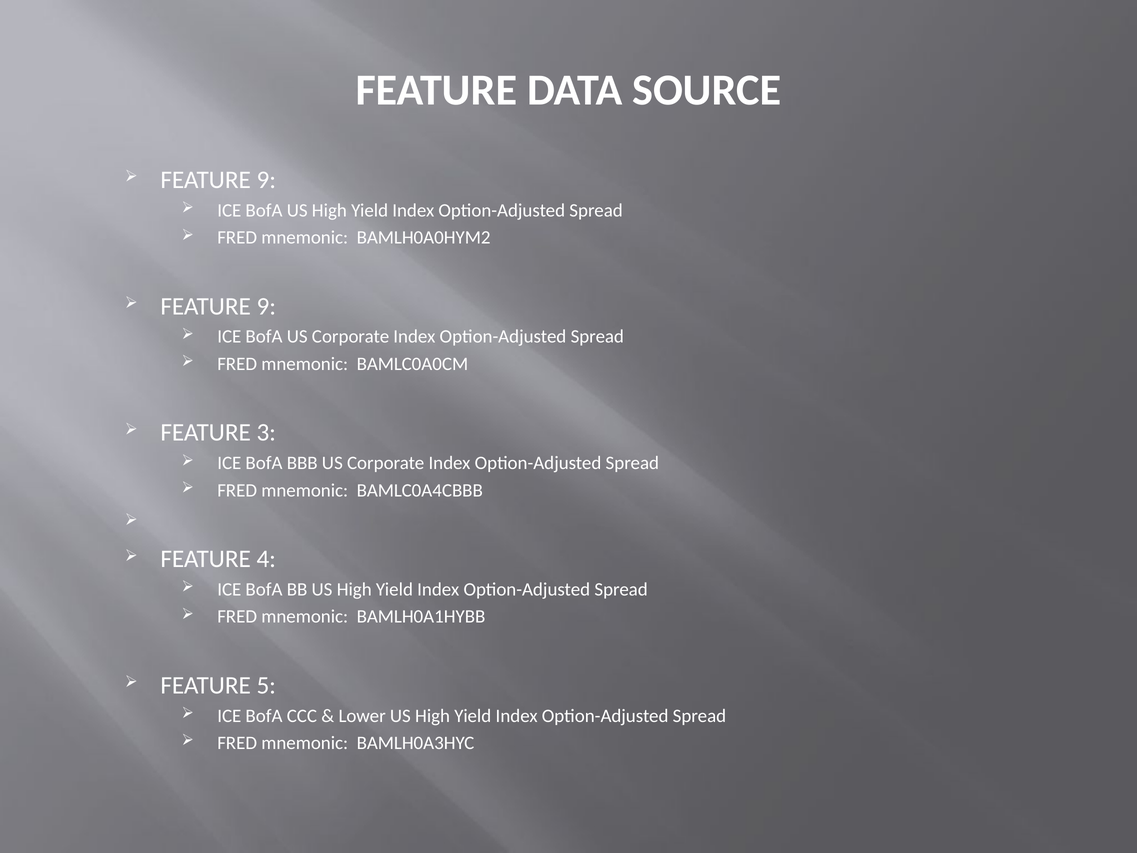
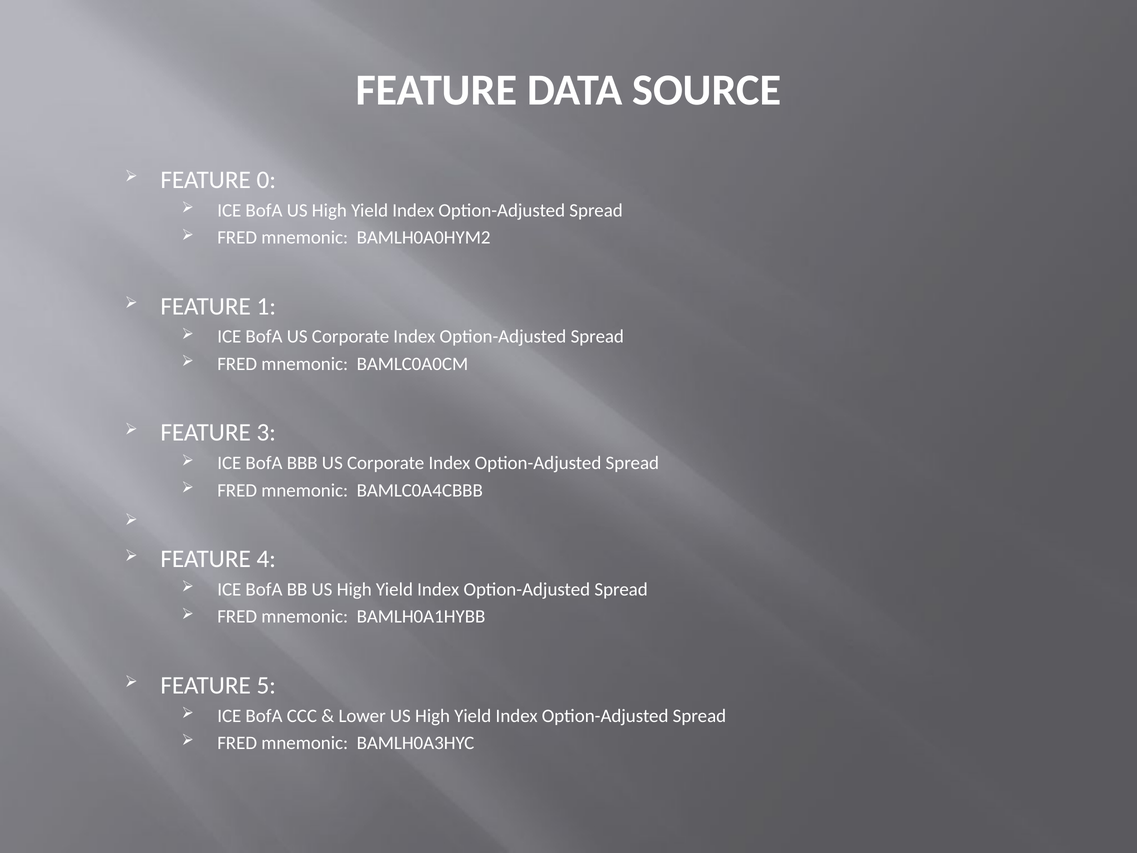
9: 9 -> 0 (266, 180)
9: 9 -> 1 (266, 306)
